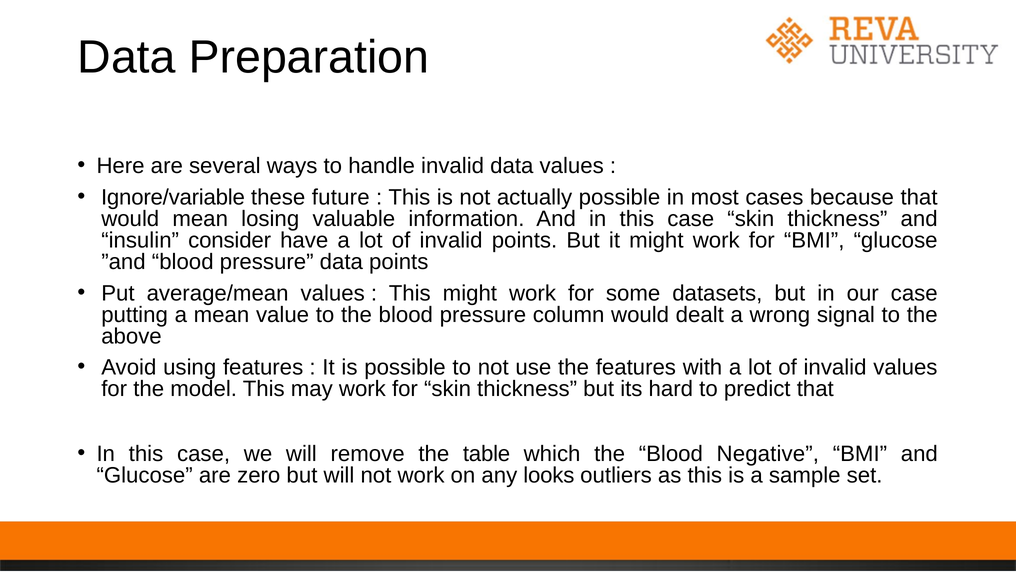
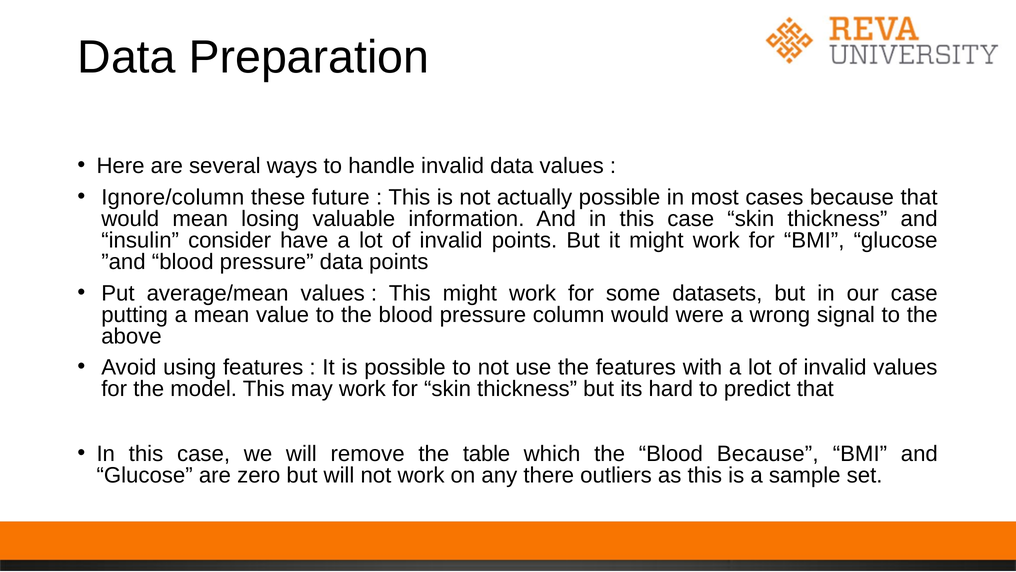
Ignore/variable: Ignore/variable -> Ignore/column (173, 197)
dealt: dealt -> were (700, 315)
Blood Negative: Negative -> Because (768, 453)
looks: looks -> there (549, 475)
